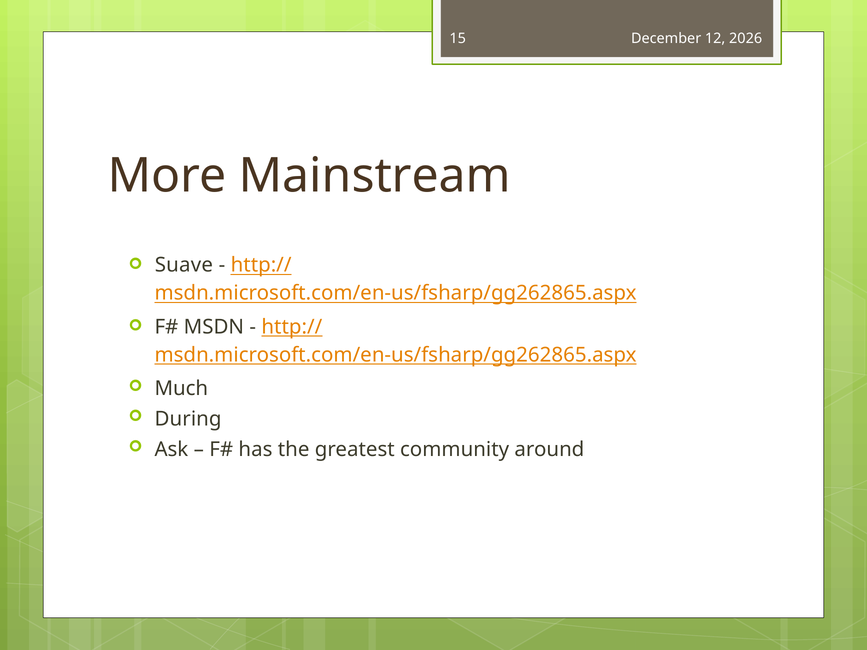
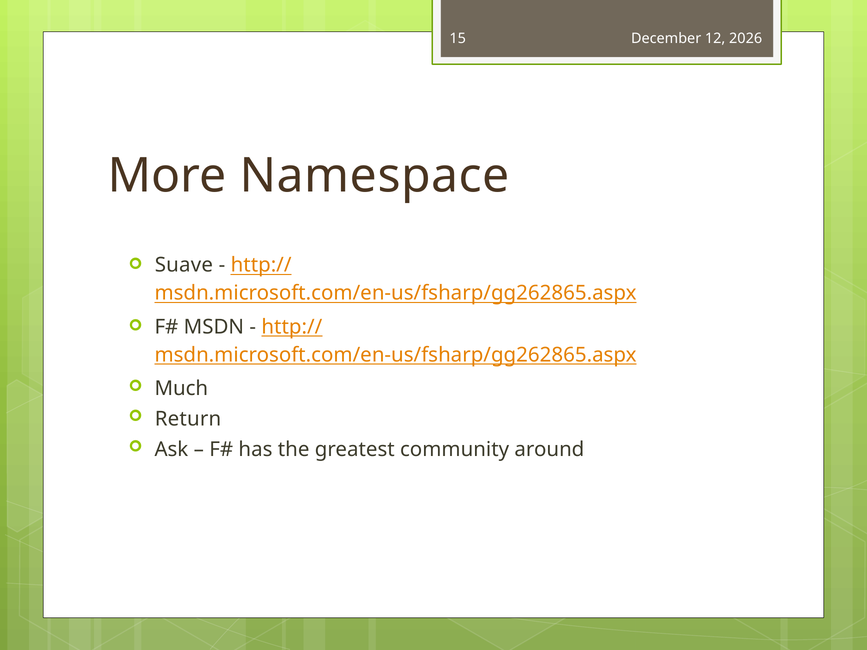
Mainstream: Mainstream -> Namespace (375, 176)
During: During -> Return (188, 419)
